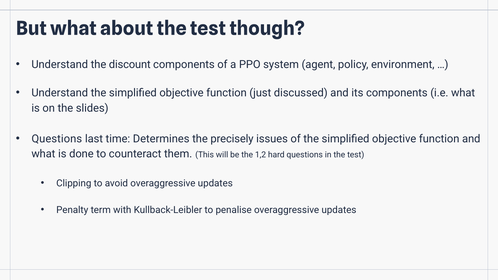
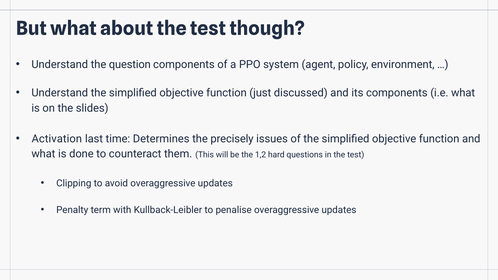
discount: discount -> question (130, 65)
Questions: Questions -> Activation (57, 139)
